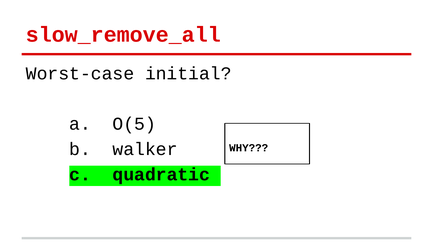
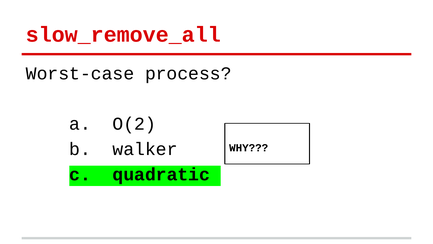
initial: initial -> process (188, 73)
O(5: O(5 -> O(2 (134, 124)
